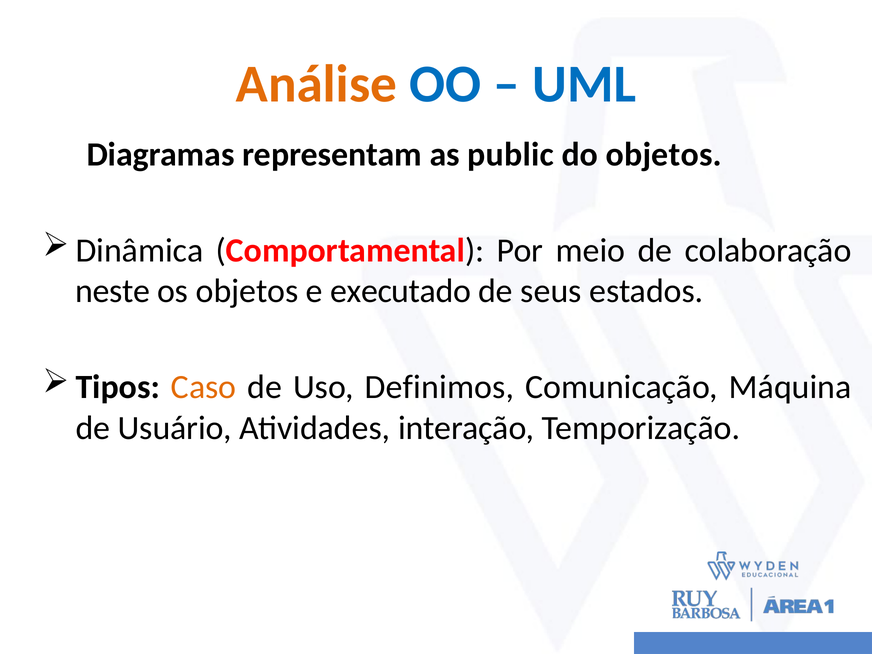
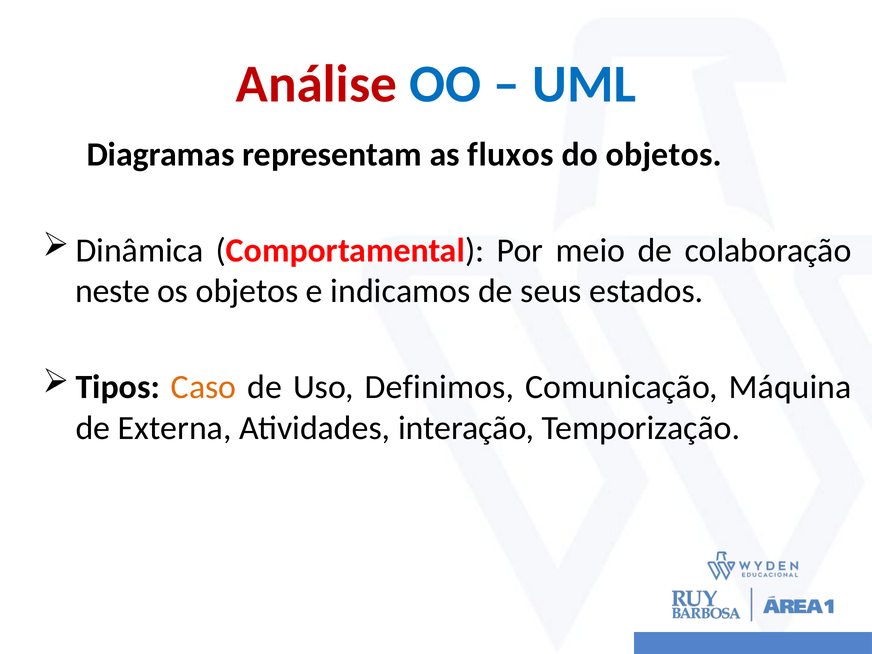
Análise colour: orange -> red (316, 84)
public: public -> fluxos (511, 154)
executado: executado -> indicamos (400, 291)
Usuário: Usuário -> Externa (175, 428)
